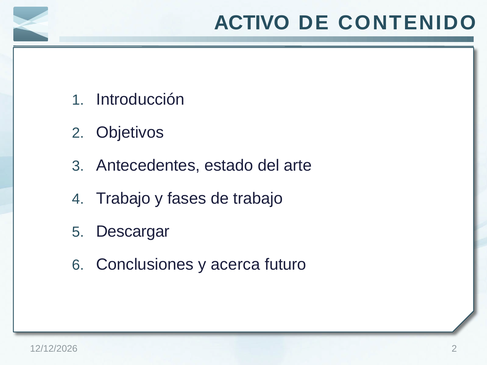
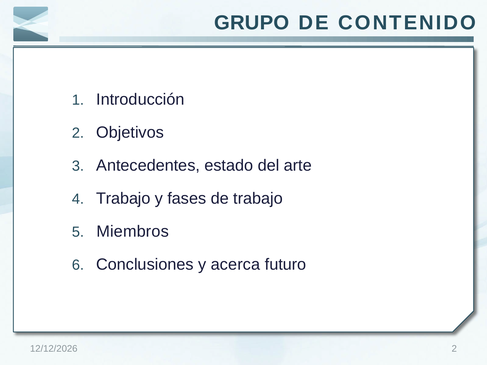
ACTIVO: ACTIVO -> GRUPO (252, 23)
Descargar: Descargar -> Miembros (133, 232)
